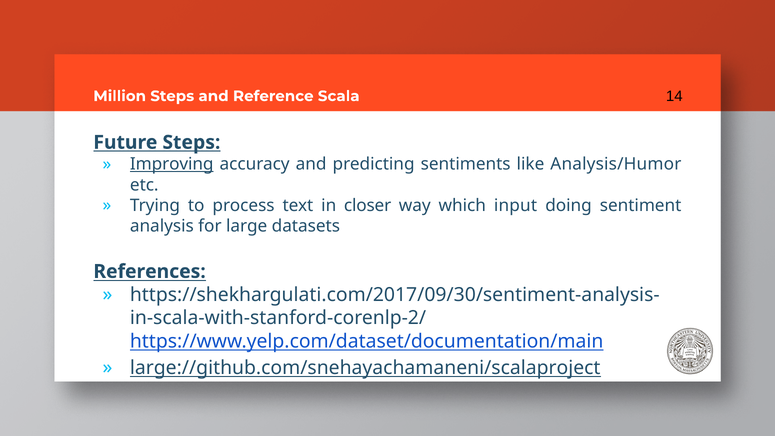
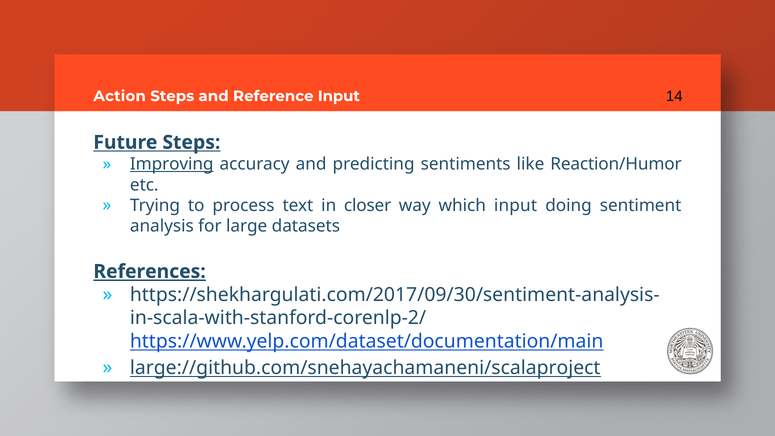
Million: Million -> Action (120, 96)
Reference Scala: Scala -> Input (339, 96)
Analysis/Humor: Analysis/Humor -> Reaction/Humor (616, 164)
References underline: none -> present (150, 271)
